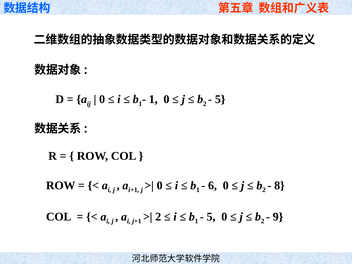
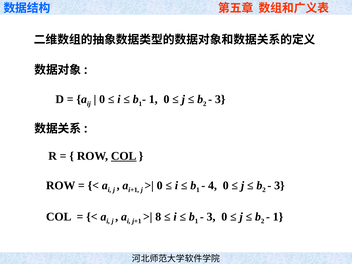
5: 5 -> 3 (220, 99)
COL underline: none -> present (124, 156)
6: 6 -> 4 (213, 185)
8: 8 -> 3 (279, 185)
2: 2 -> 8 (158, 217)
5: 5 -> 3 (211, 217)
9: 9 -> 1 (278, 217)
